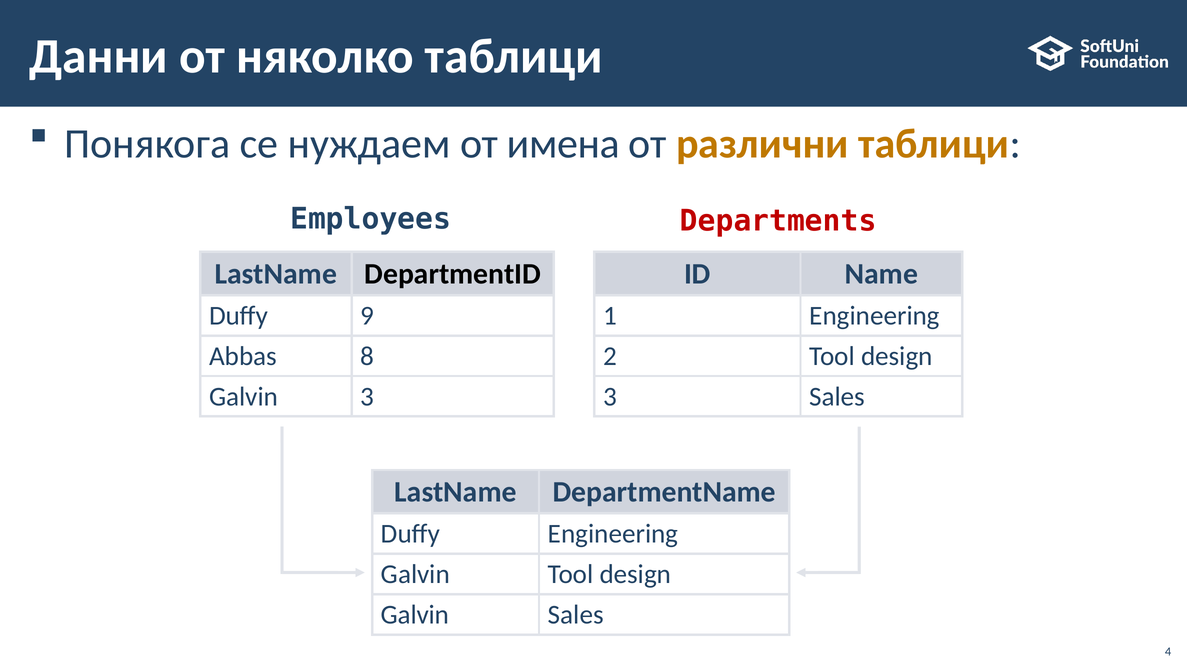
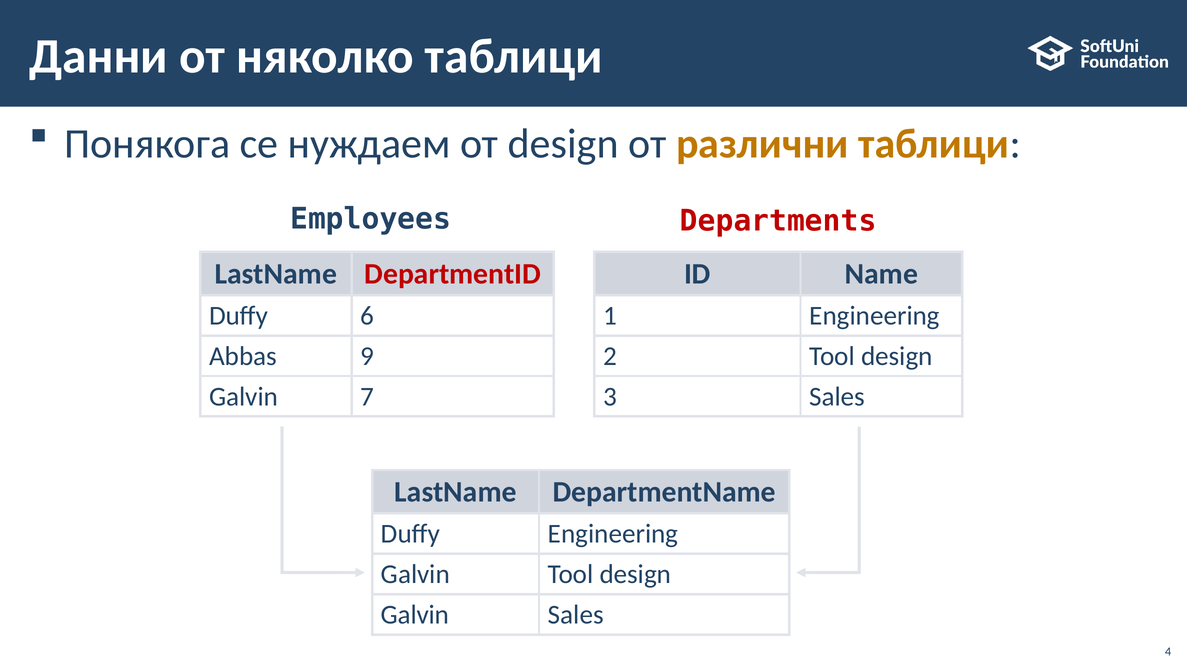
от имена: имена -> design (563, 144)
DepartmentID colour: black -> red (453, 274)
9: 9 -> 6 (367, 316)
8: 8 -> 9 (367, 356)
Galvin 3: 3 -> 7 (367, 396)
